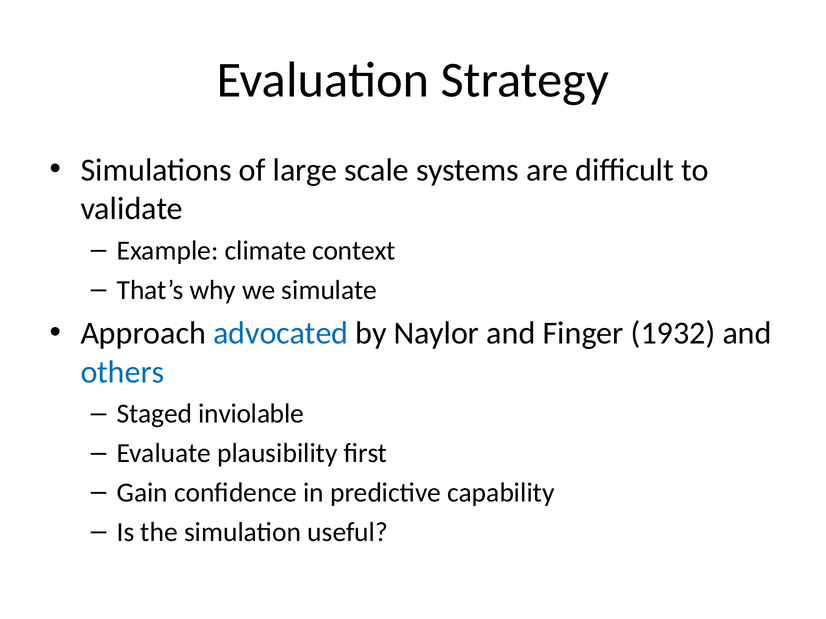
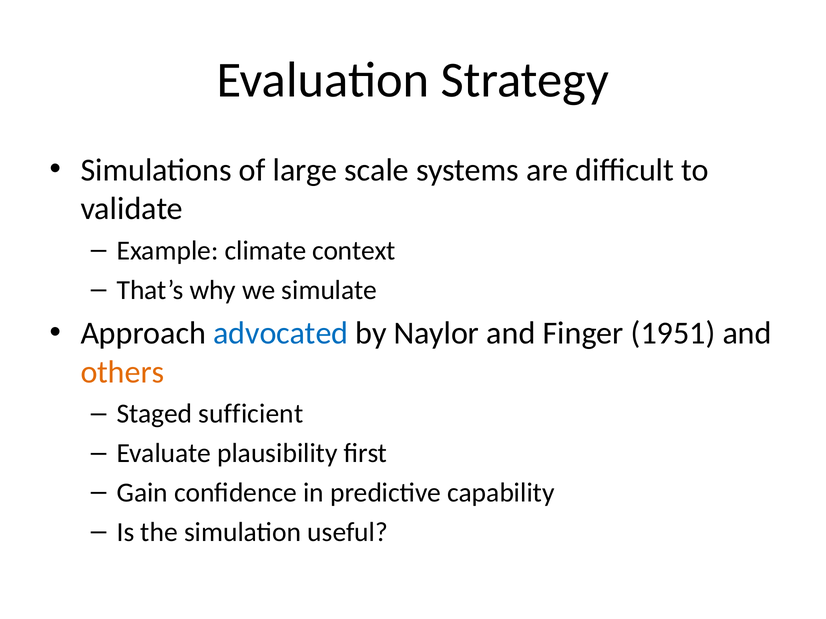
1932: 1932 -> 1951 (673, 334)
others colour: blue -> orange (122, 372)
inviolable: inviolable -> sufficient (251, 414)
